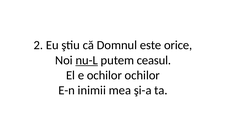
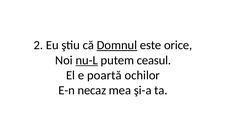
Domnul underline: none -> present (117, 45)
e ochilor: ochilor -> poartă (104, 75)
inimii: inimii -> necaz (92, 90)
